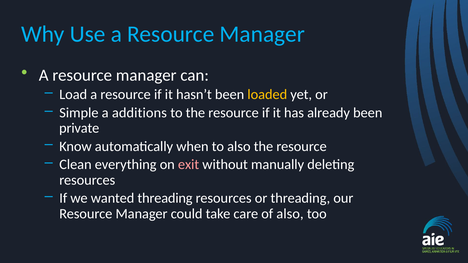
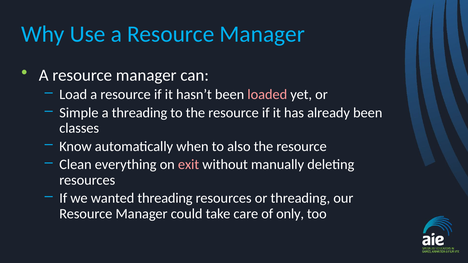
loaded colour: yellow -> pink (267, 95)
a additions: additions -> threading (140, 113)
private: private -> classes (79, 128)
of also: also -> only (290, 214)
